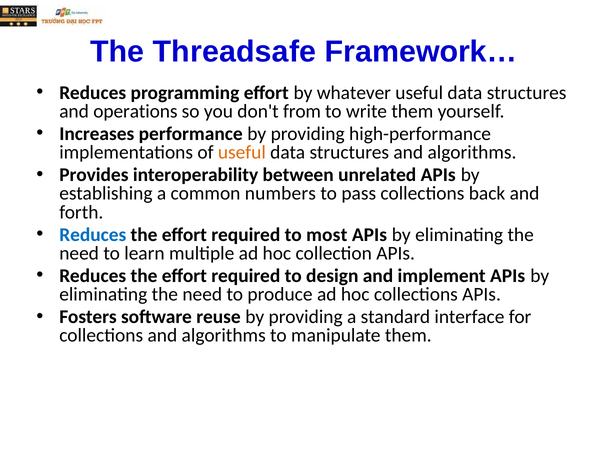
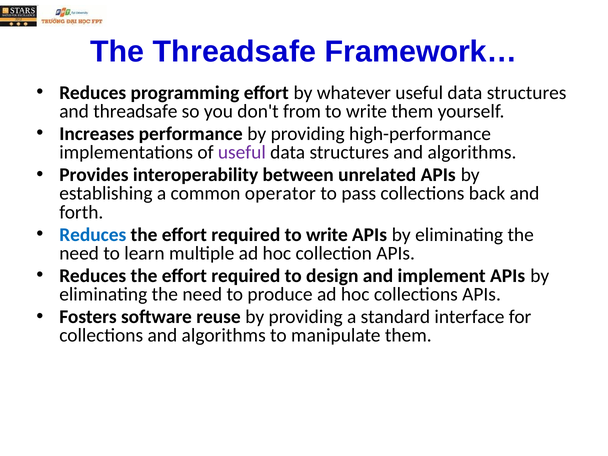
and operations: operations -> threadsafe (135, 111)
useful colour: orange -> purple (242, 152)
numbers: numbers -> operator (280, 193)
required to most: most -> write (327, 235)
